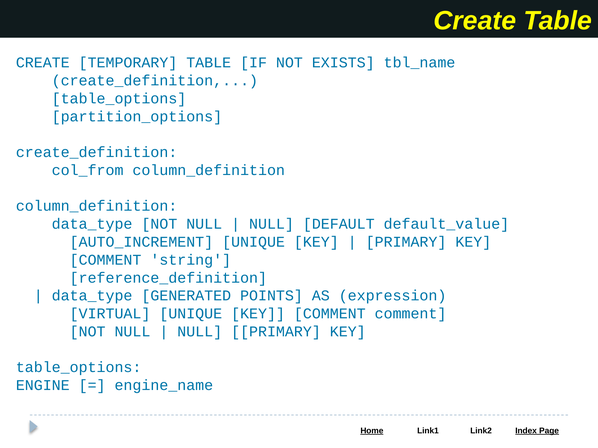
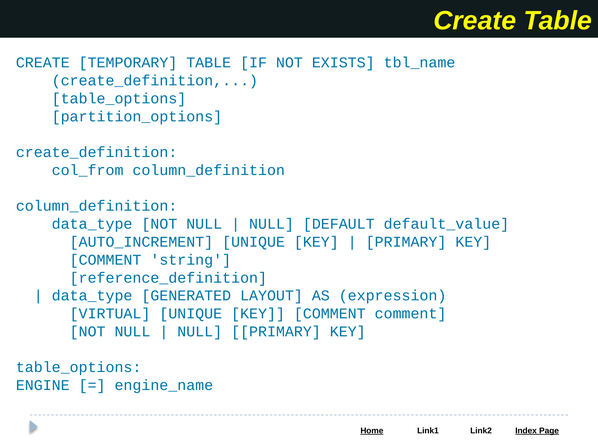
POINTS: POINTS -> LAYOUT (271, 296)
